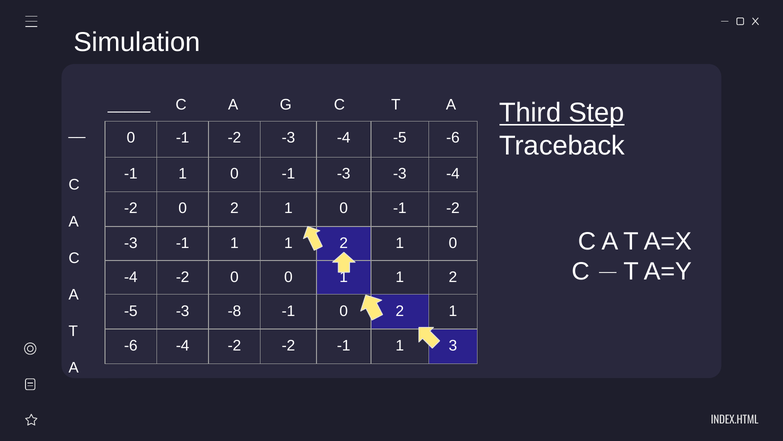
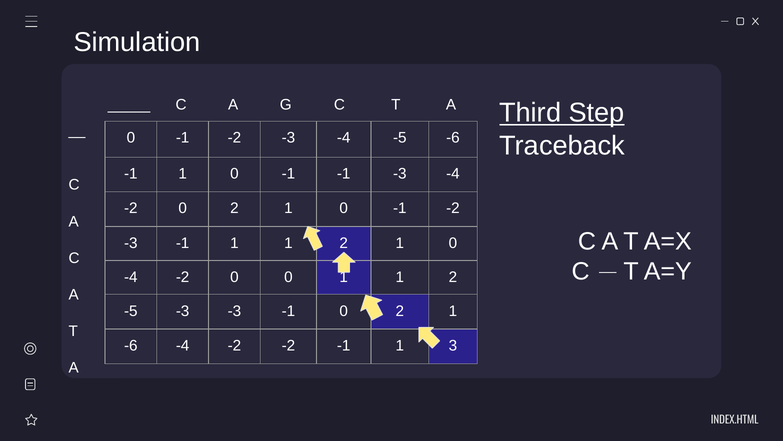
-1 -3: -3 -> -1 (344, 174)
-3 -8: -8 -> -3 (234, 311)
